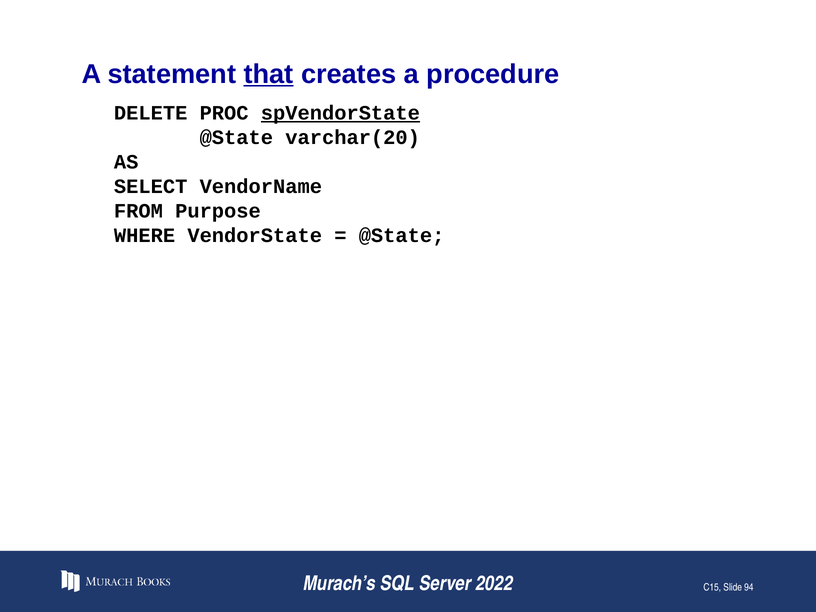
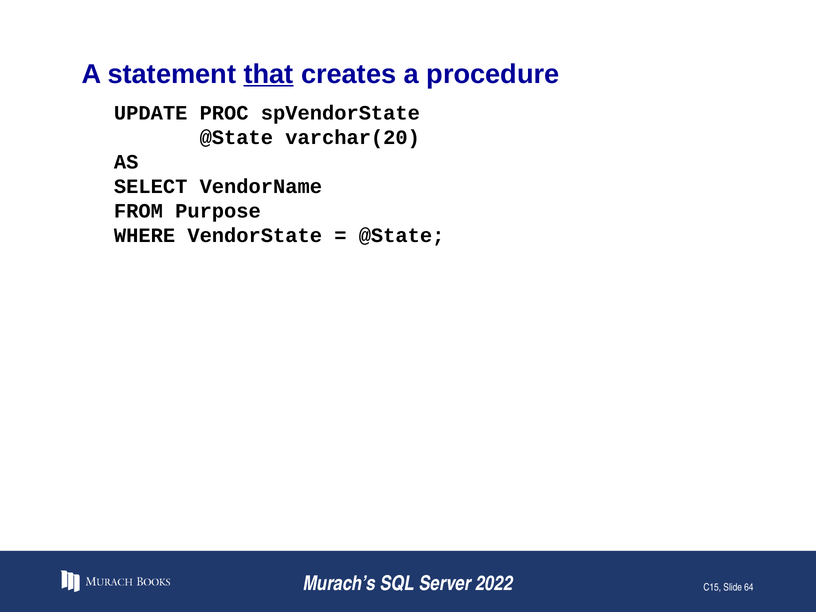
DELETE: DELETE -> UPDATE (151, 113)
spVendorState underline: present -> none (340, 113)
94: 94 -> 64 (749, 587)
